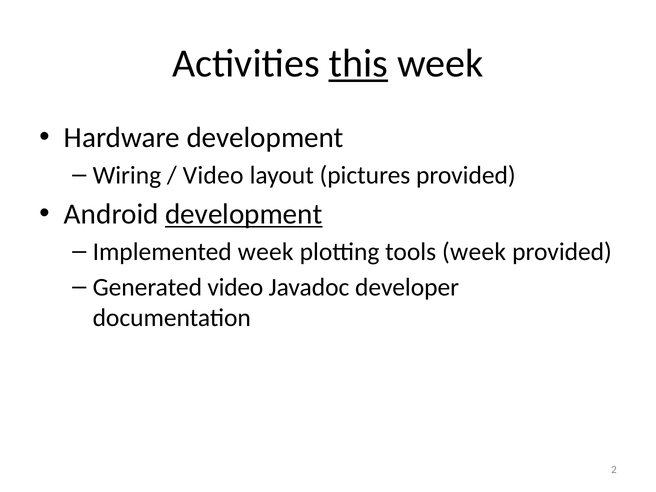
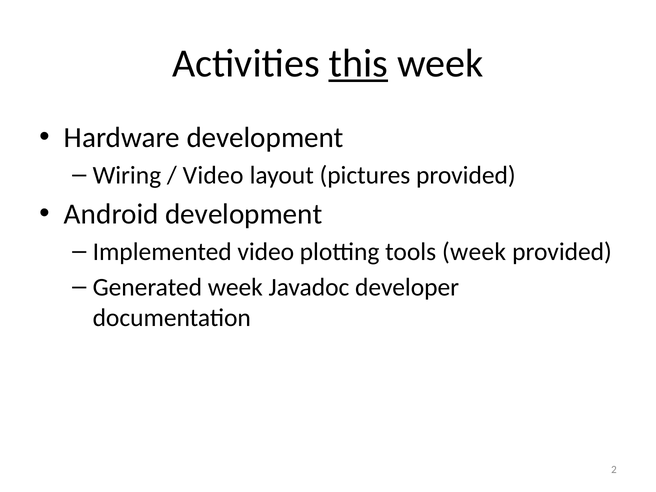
development underline: present -> none (244, 214)
Implemented week: week -> video (266, 252)
Generated video: video -> week (235, 287)
